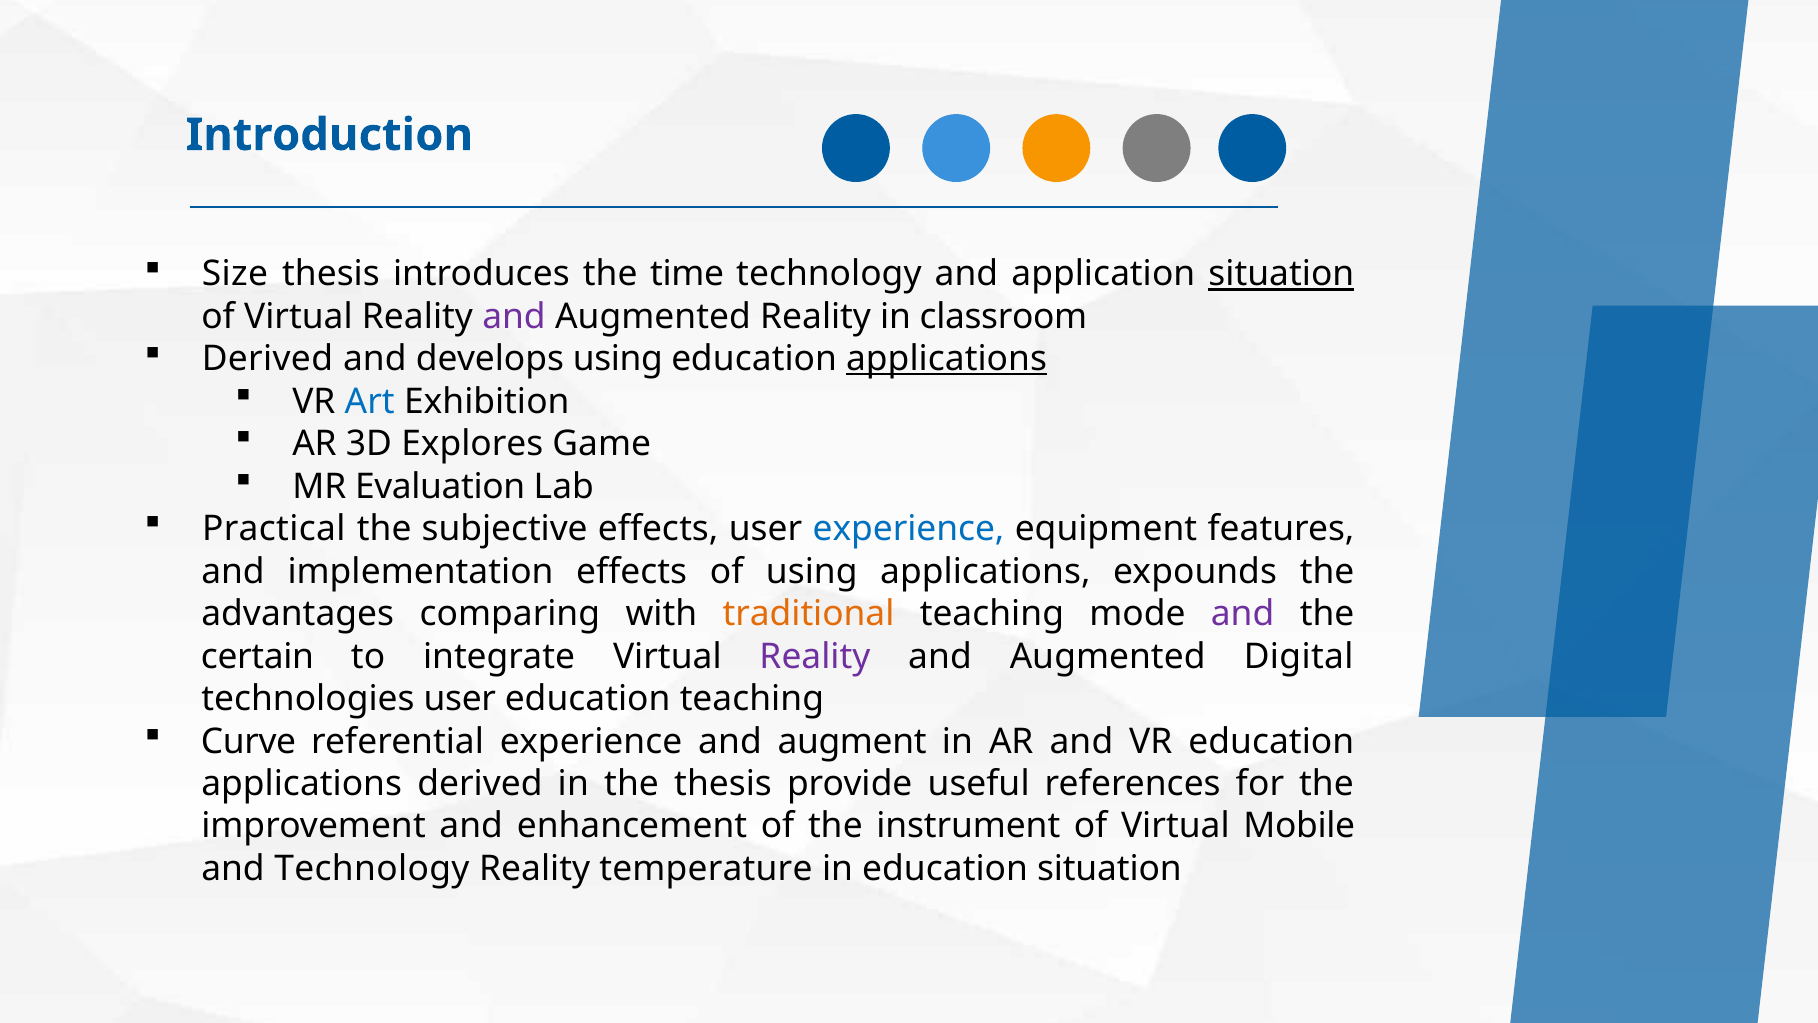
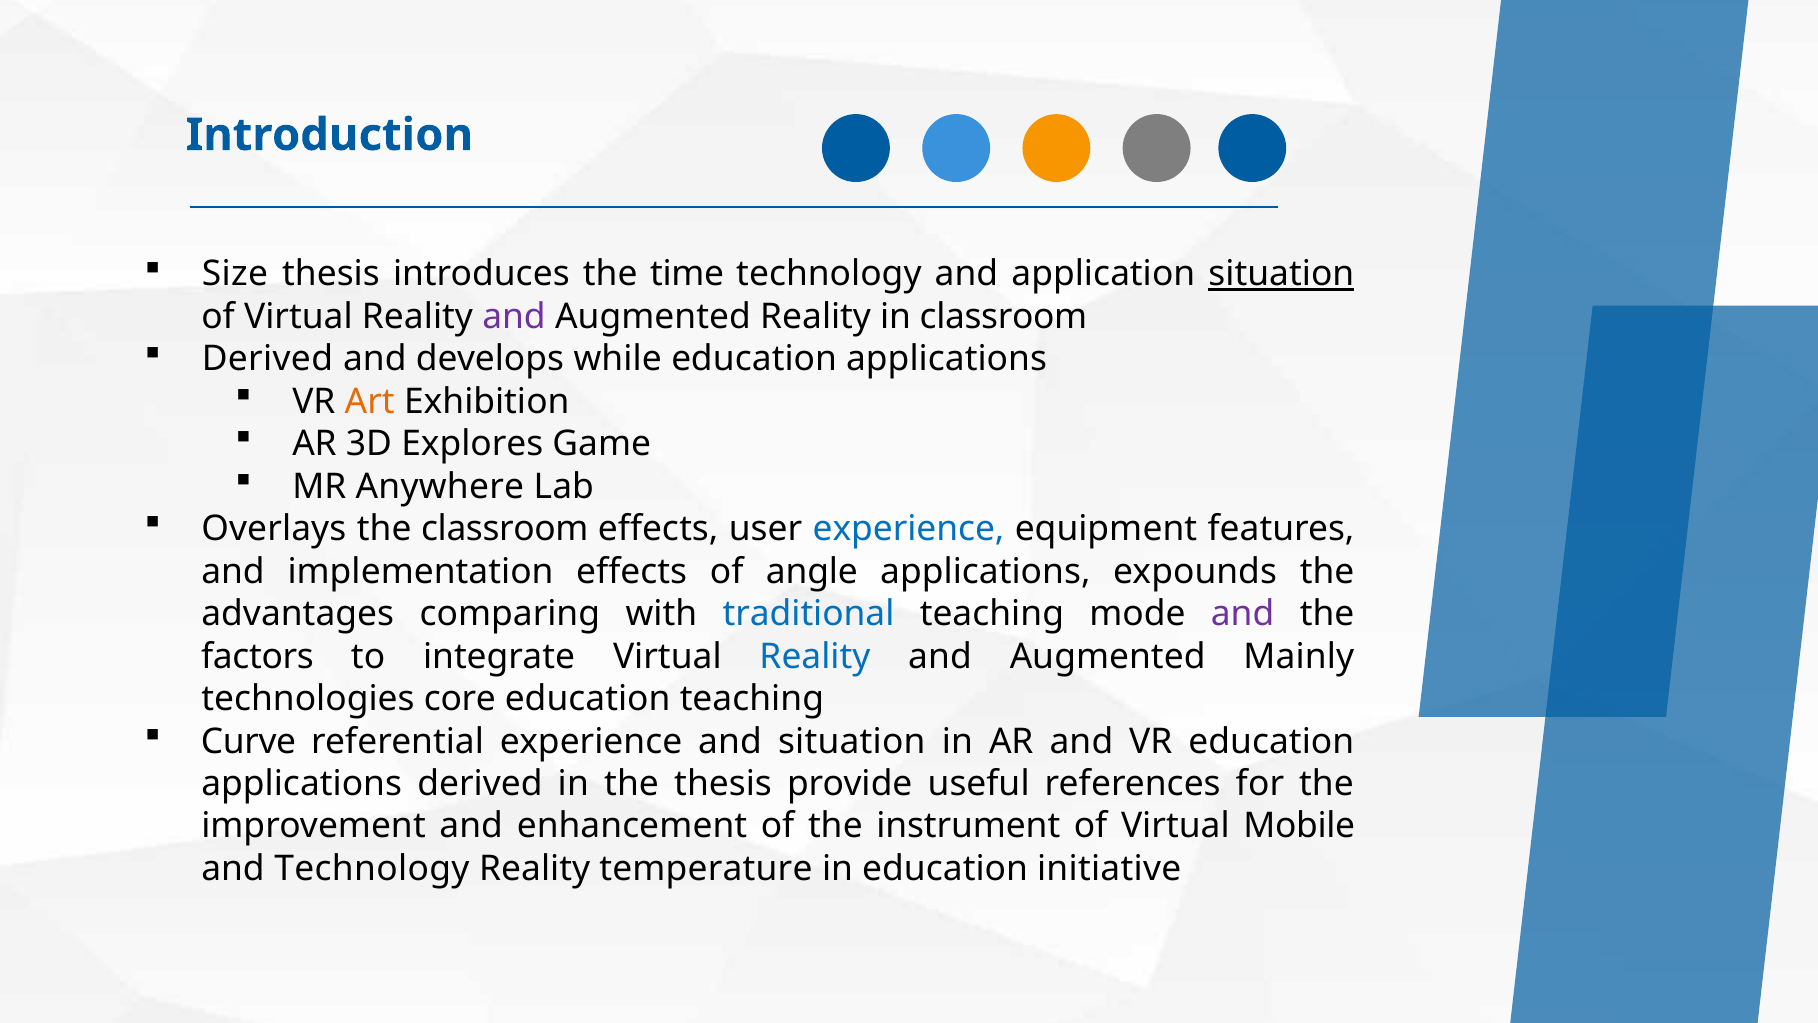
develops using: using -> while (618, 359)
applications underline: present -> none (947, 359)
Art colour: blue -> orange (370, 402)
Evaluation: Evaluation -> Anywhere (440, 486)
Practical: Practical -> Overlays (274, 529)
the subjective: subjective -> classroom (505, 529)
of using: using -> angle (812, 571)
traditional colour: orange -> blue (809, 614)
certain: certain -> factors (257, 656)
Reality colour: purple -> blue (815, 656)
Digital: Digital -> Mainly (1299, 656)
technologies user: user -> core (460, 699)
and augment: augment -> situation (852, 741)
education situation: situation -> initiative (1109, 868)
